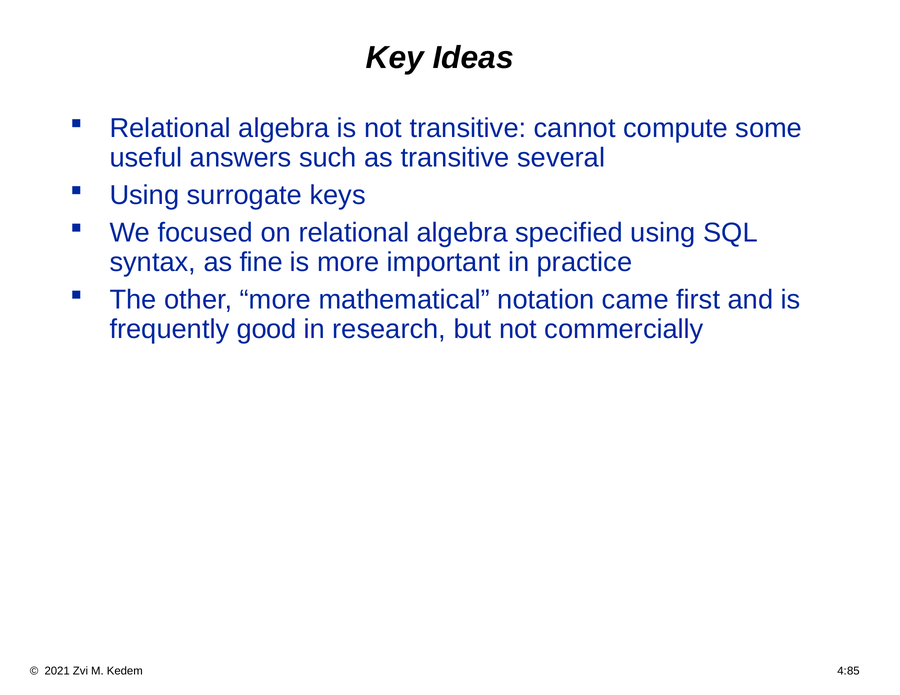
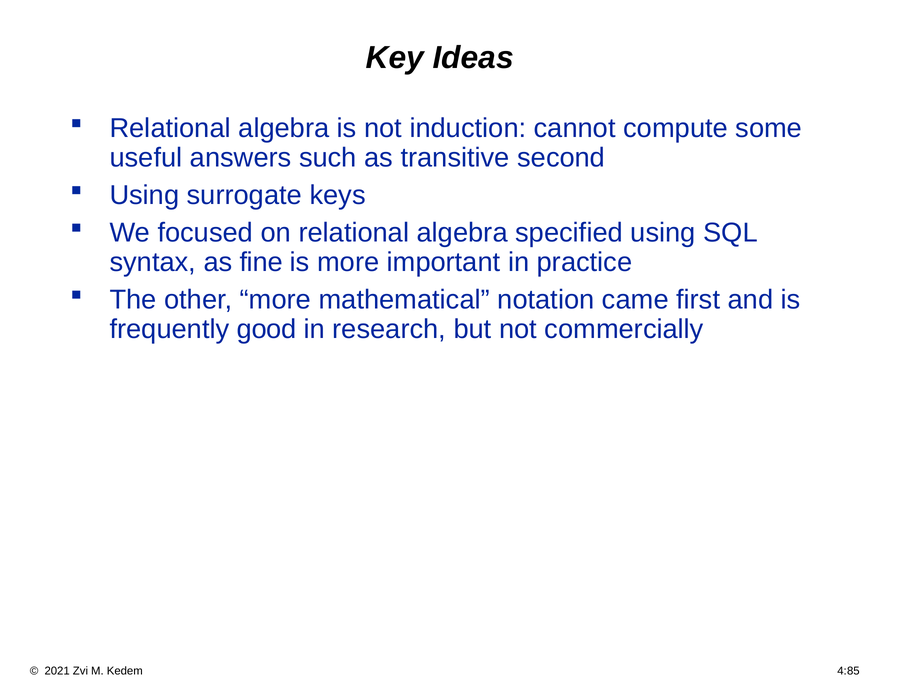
not transitive: transitive -> induction (468, 128)
several: several -> second (561, 158)
